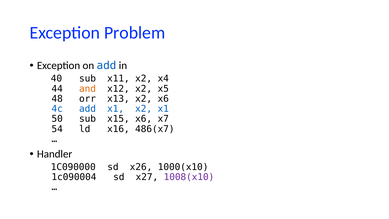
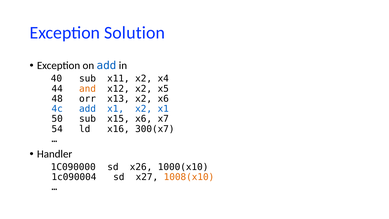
Problem: Problem -> Solution (135, 33)
486(x7: 486(x7 -> 300(x7 (155, 129)
1008(x10 colour: purple -> orange (189, 177)
